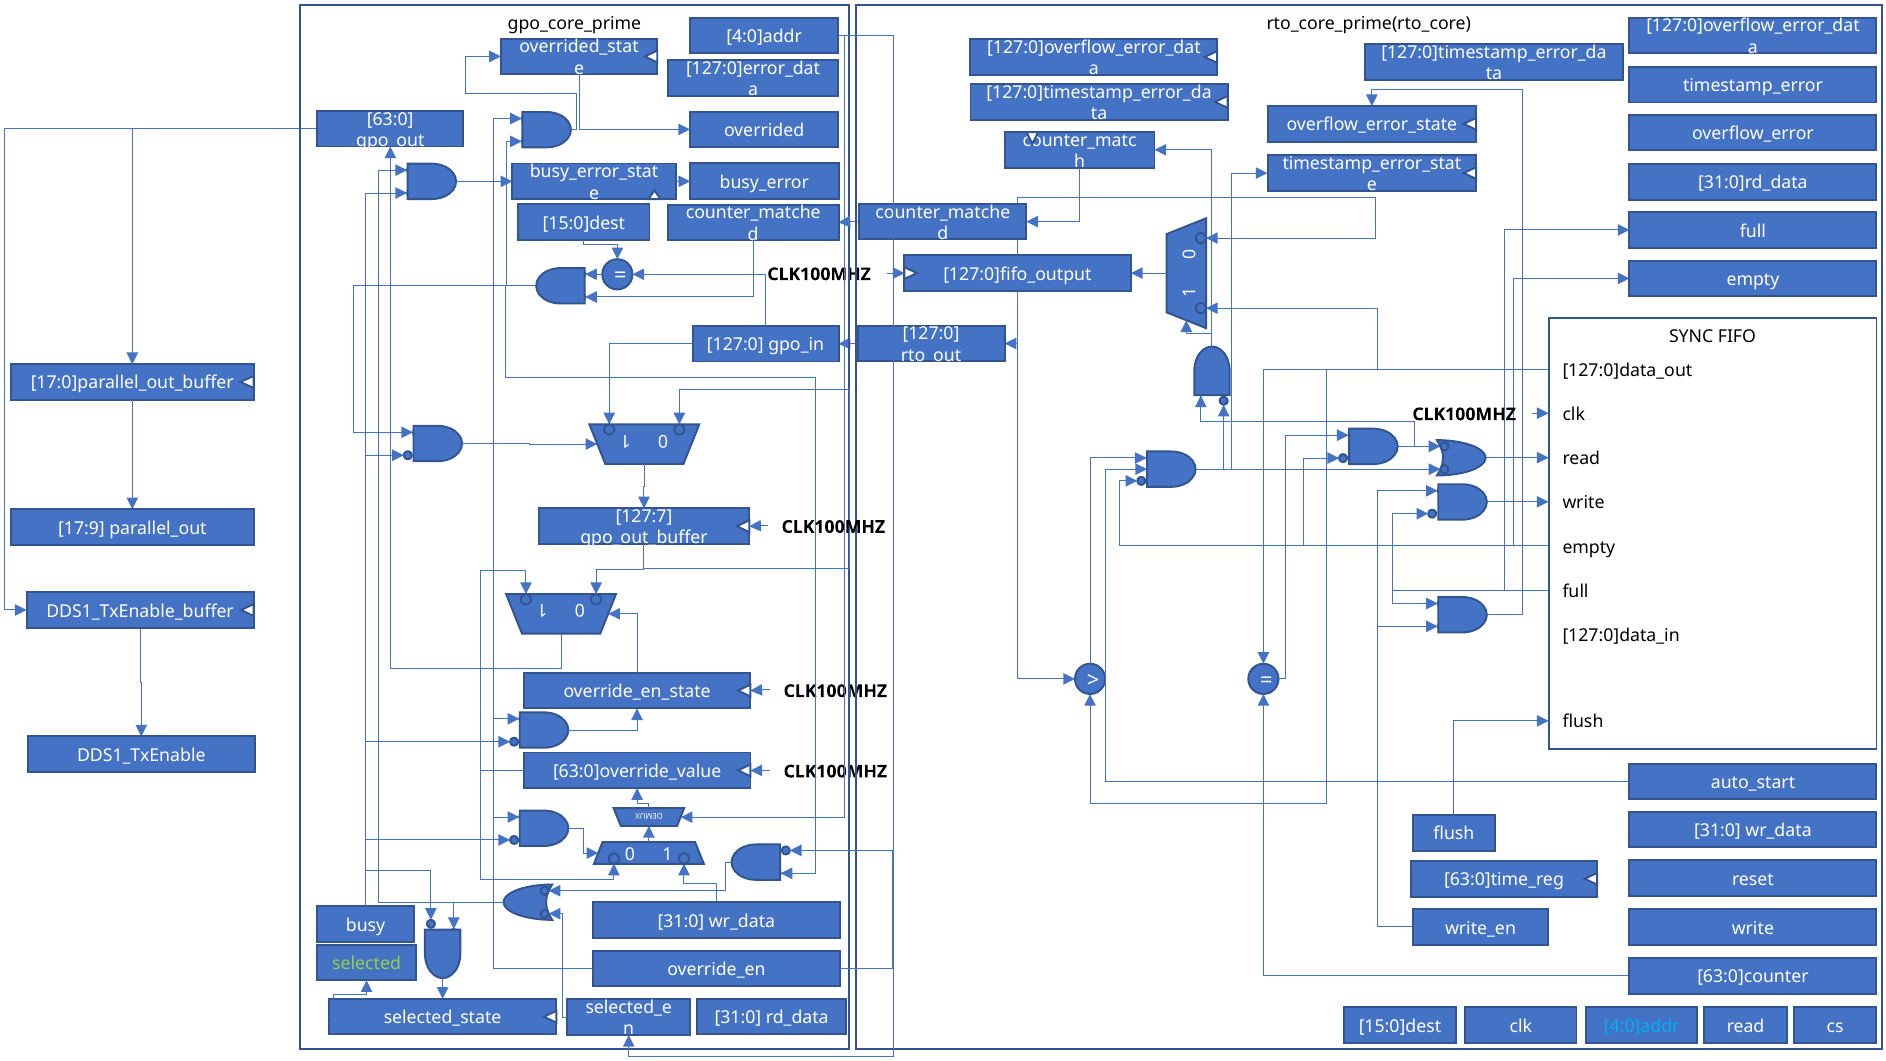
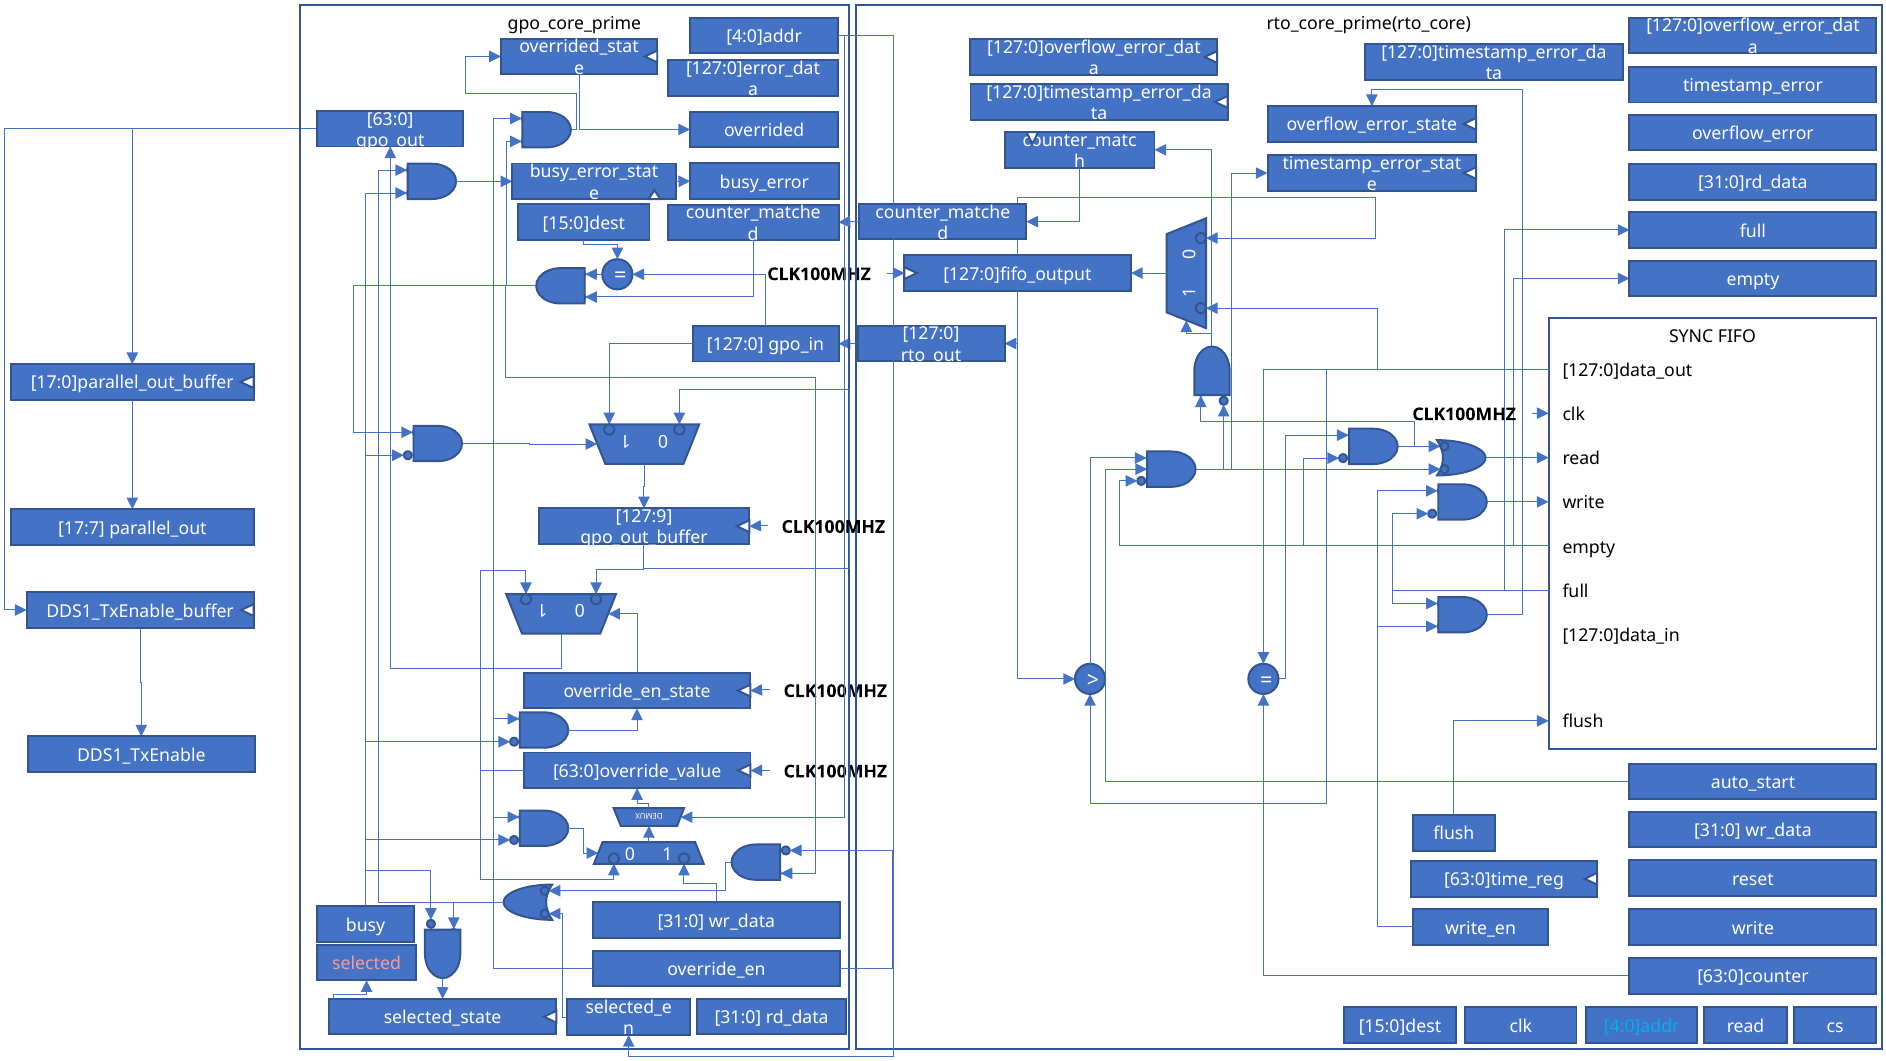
127:7: 127:7 -> 127:9 (644, 517)
17:9: 17:9 -> 17:7 (81, 528)
selected colour: light green -> pink (367, 964)
